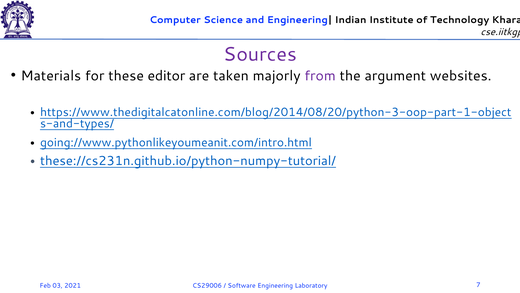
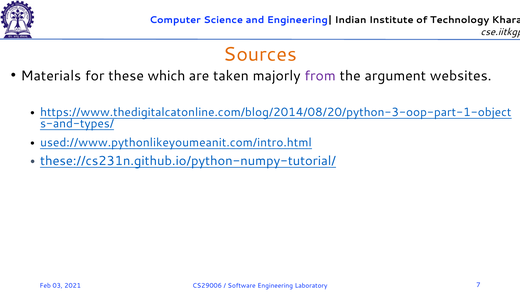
Sources colour: purple -> orange (260, 54)
editor: editor -> which (166, 76)
going://www.pythonlikeyoumeanit.com/intro.html: going://www.pythonlikeyoumeanit.com/intro.html -> used://www.pythonlikeyoumeanit.com/intro.html (176, 142)
